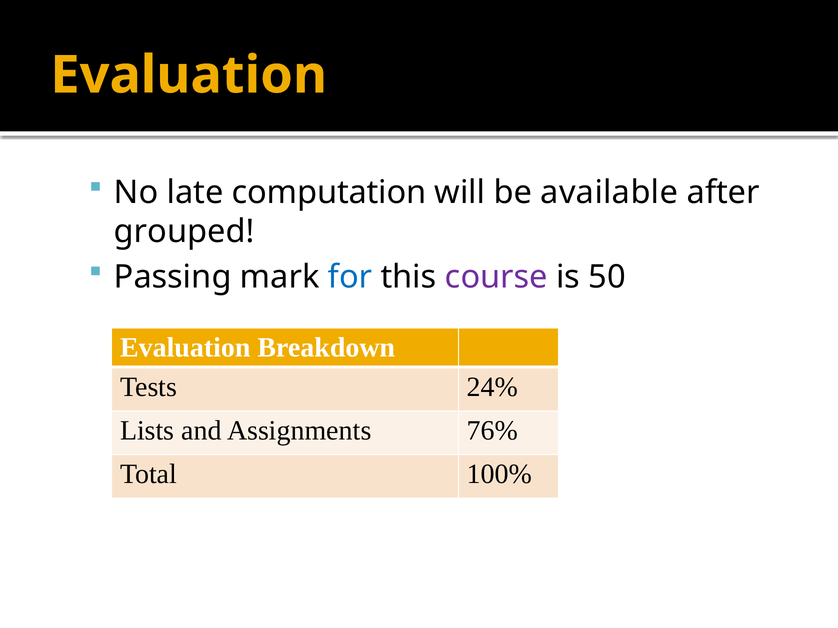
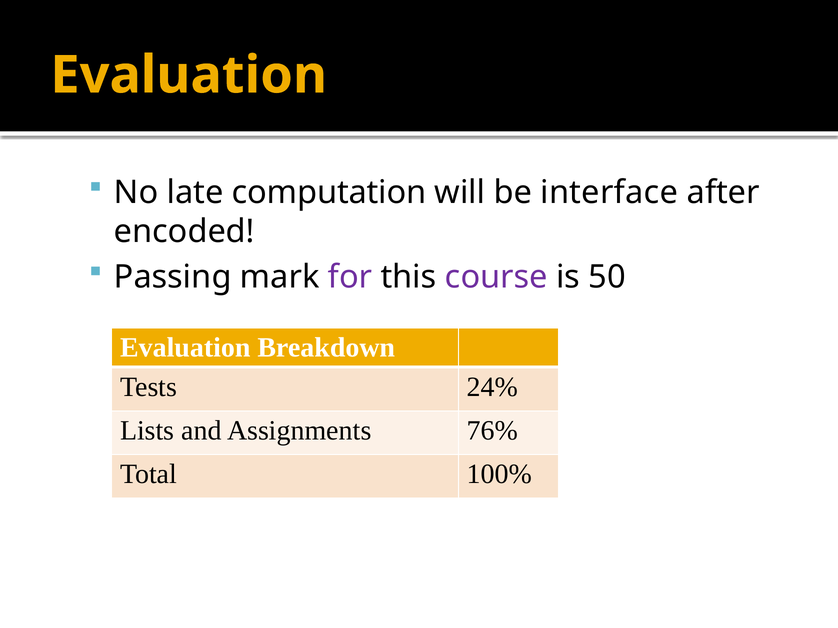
available: available -> interface (609, 193)
grouped: grouped -> encoded (184, 232)
for colour: blue -> purple (350, 277)
